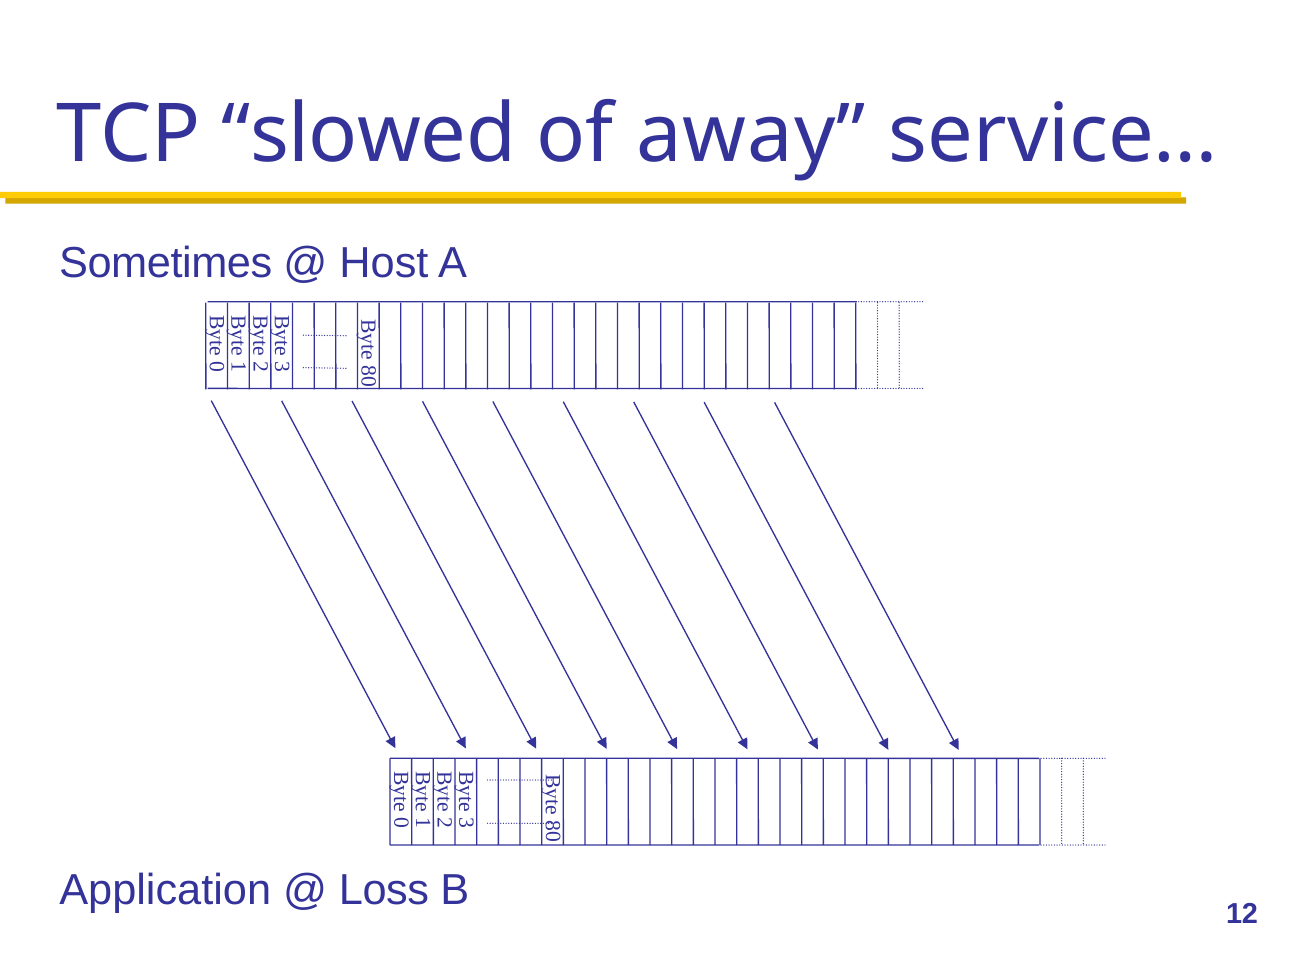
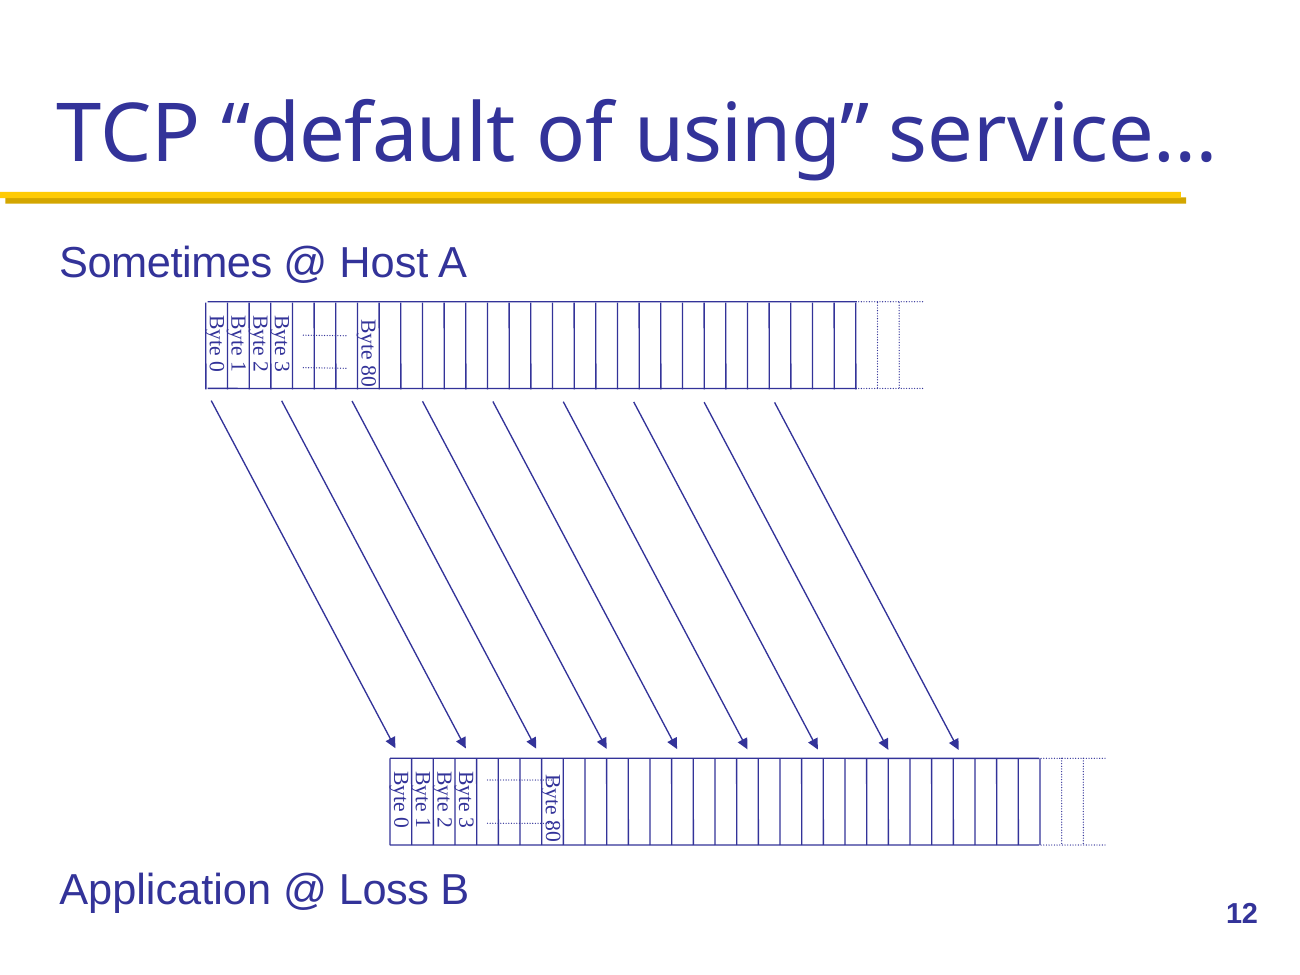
slowed: slowed -> default (369, 134)
away: away -> using (752, 134)
